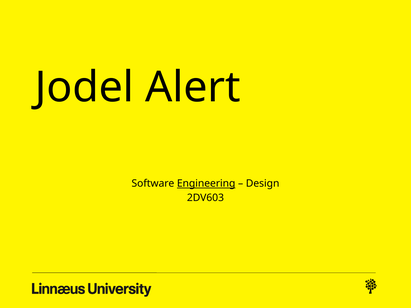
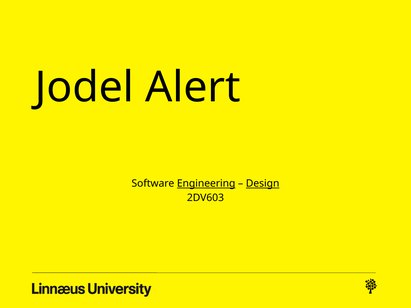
Design underline: none -> present (263, 184)
